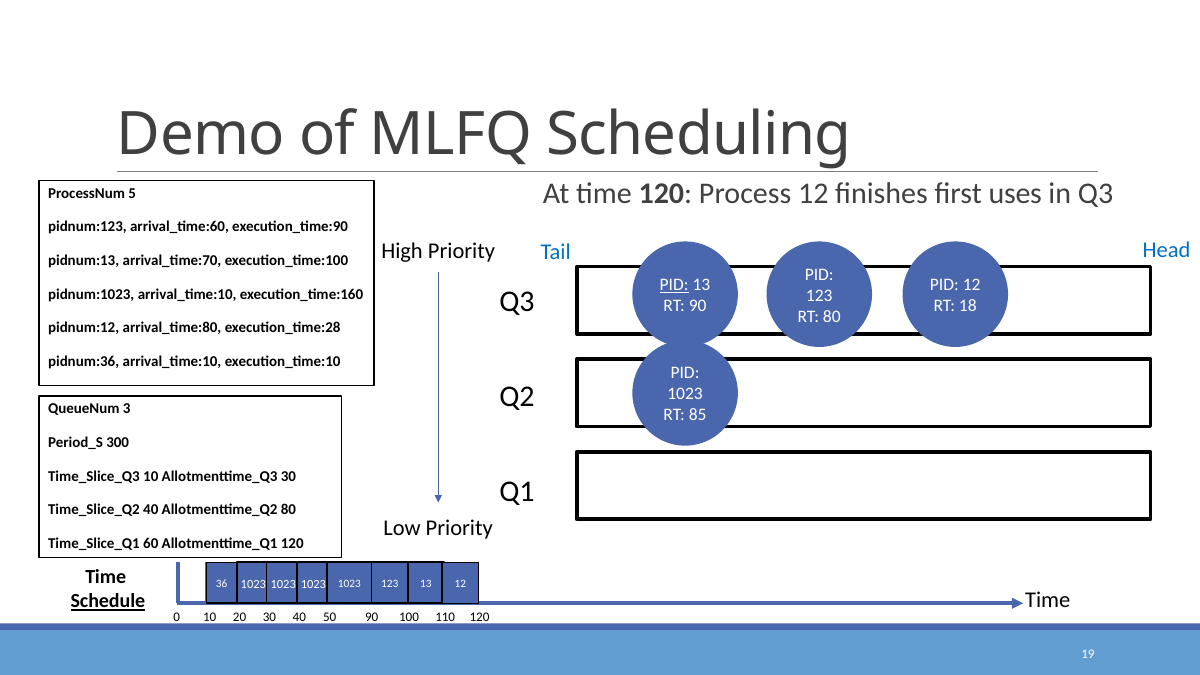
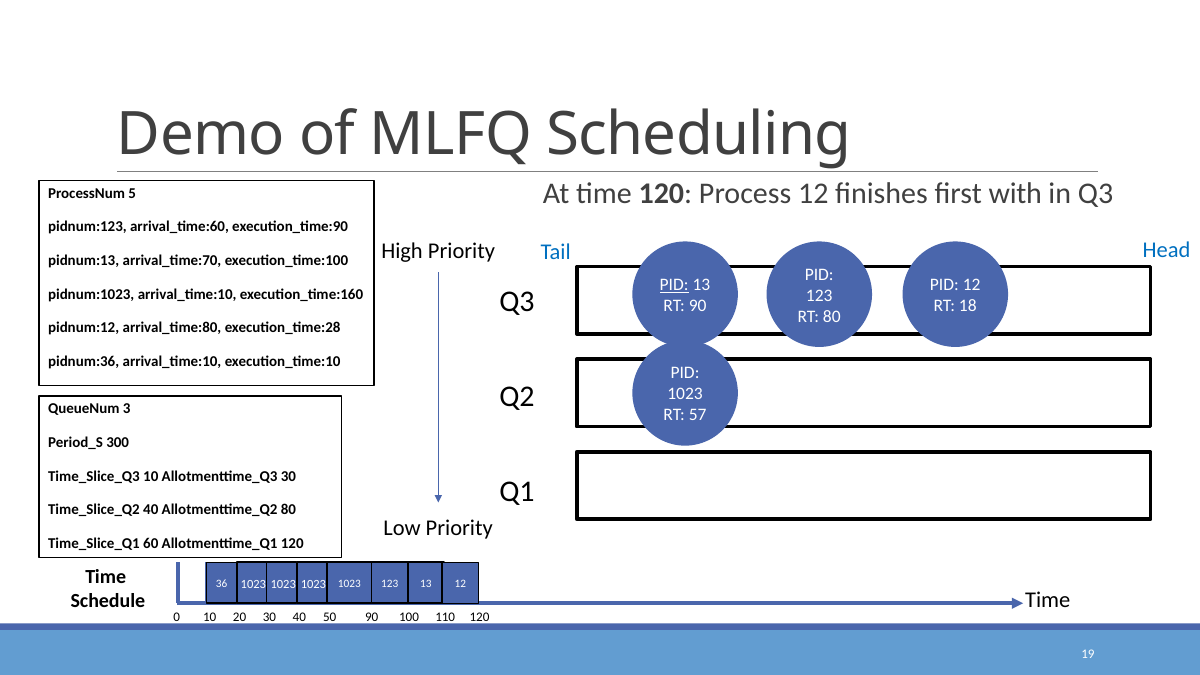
uses: uses -> with (1015, 193)
85: 85 -> 57 (698, 415)
Schedule underline: present -> none (108, 601)
